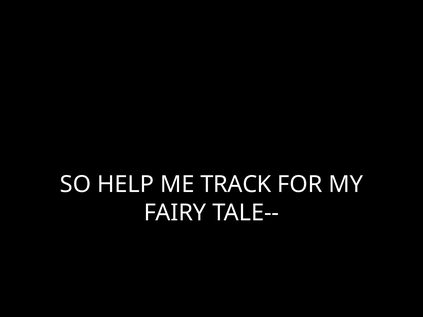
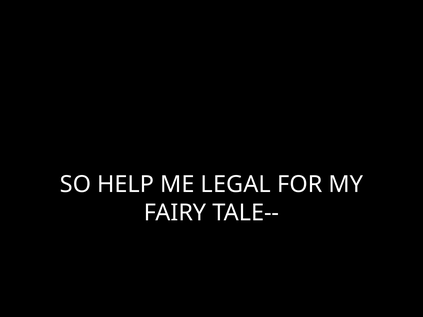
TRACK: TRACK -> LEGAL (236, 185)
